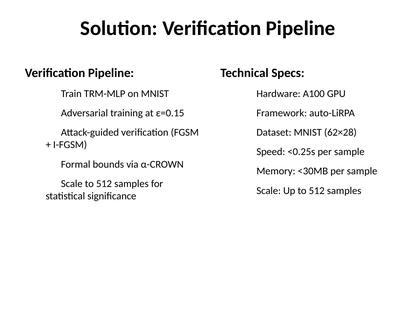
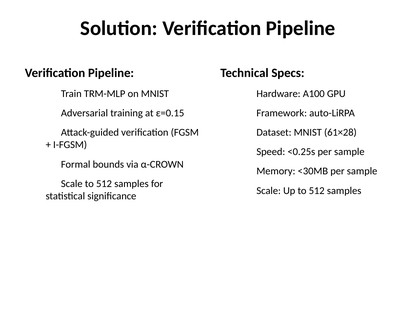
62×28: 62×28 -> 61×28 (340, 132)
